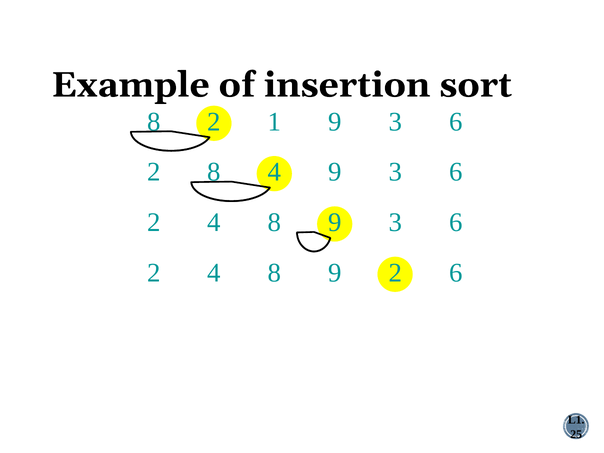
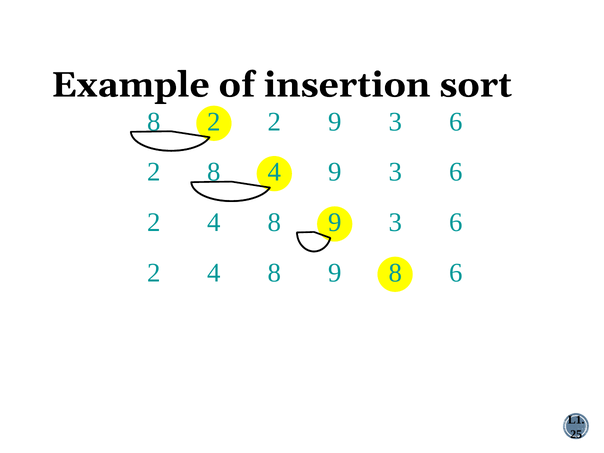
2 1: 1 -> 2 (275, 122)
9 2: 2 -> 8 (395, 273)
